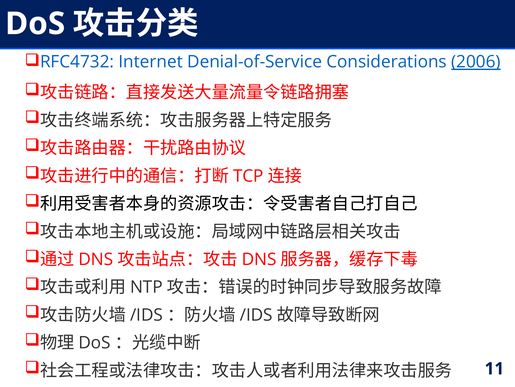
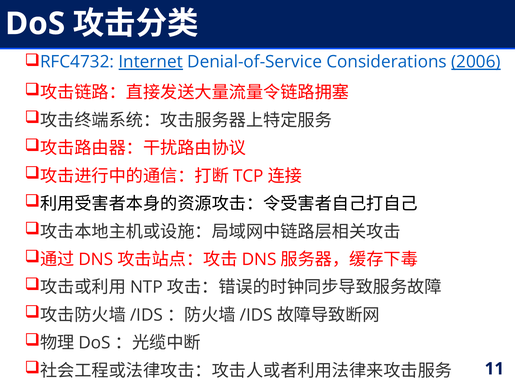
Internet underline: none -> present (151, 62)
